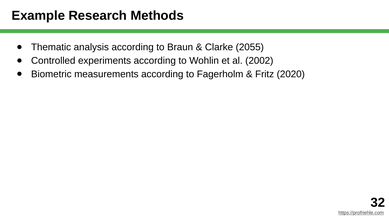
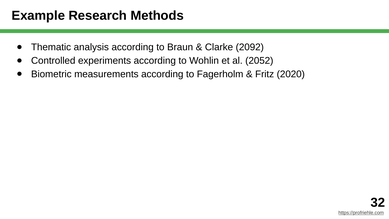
2055: 2055 -> 2092 (250, 47)
2002: 2002 -> 2052 (259, 61)
